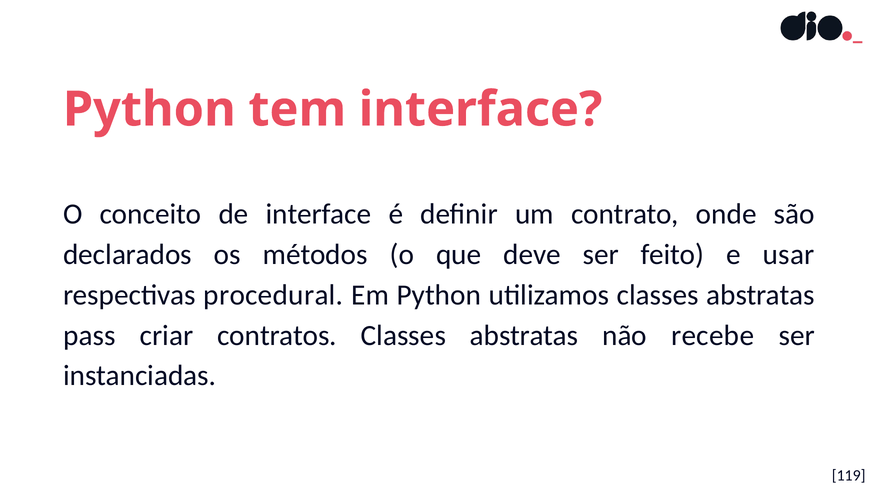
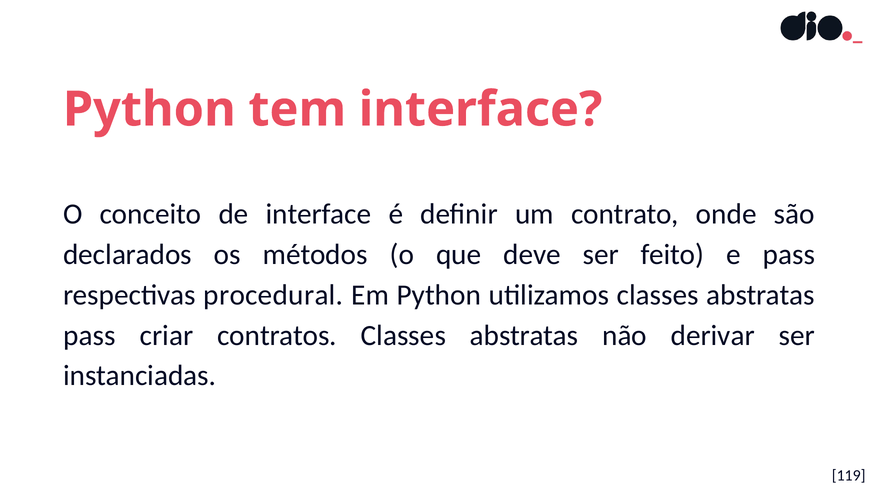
e usar: usar -> pass (789, 255)
recebe: recebe -> derivar (713, 335)
